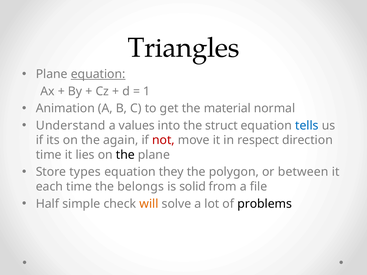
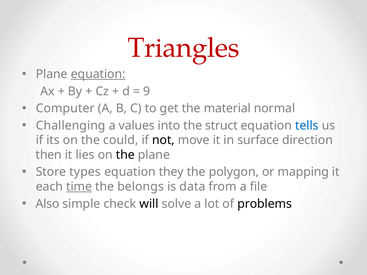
Triangles colour: black -> red (184, 48)
1: 1 -> 9 (147, 91)
Animation: Animation -> Computer (65, 109)
Understand: Understand -> Challenging (71, 126)
again: again -> could (121, 140)
not colour: red -> black (163, 140)
respect: respect -> surface (258, 140)
time: time -> then (49, 155)
between: between -> mapping (303, 172)
time underline: none -> present (79, 187)
solid: solid -> data (192, 187)
Half: Half -> Also (48, 204)
will colour: orange -> black (149, 204)
